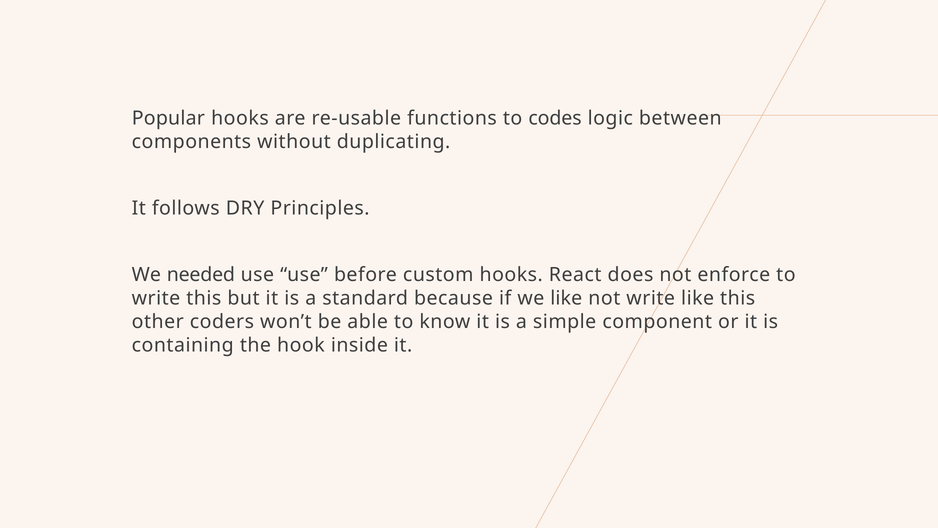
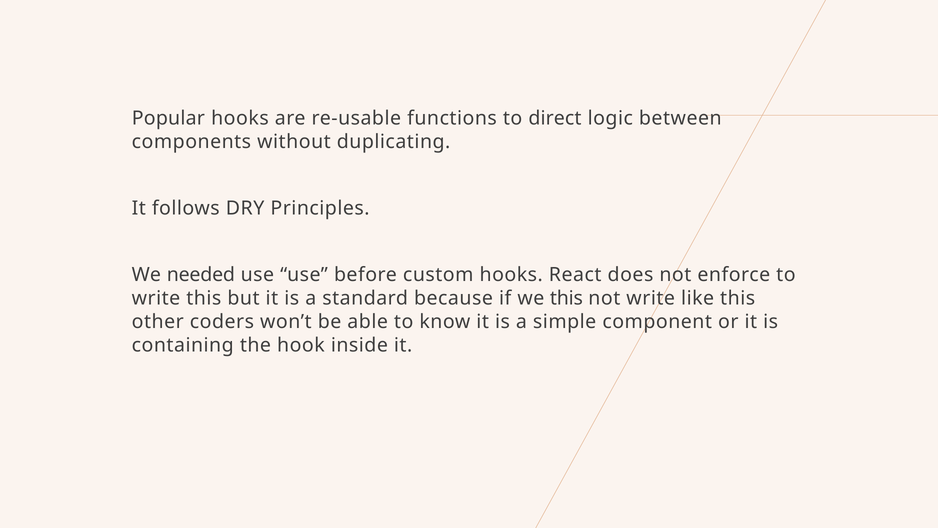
codes: codes -> direct (555, 118)
we like: like -> this (566, 298)
